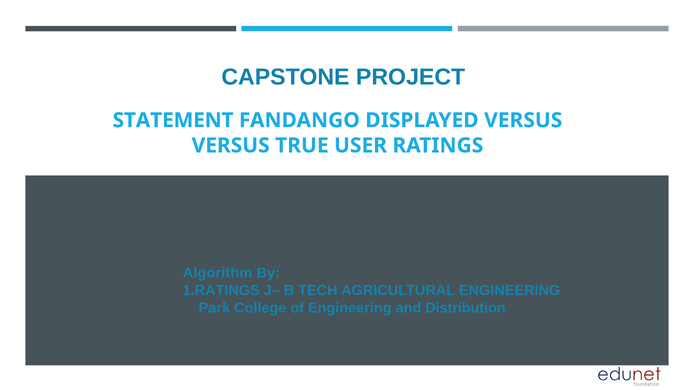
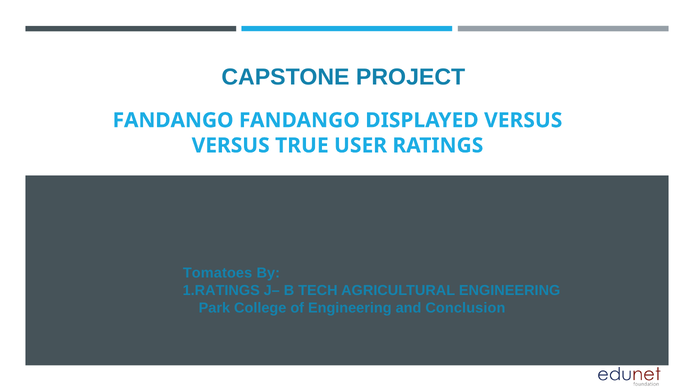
STATEMENT: STATEMENT -> FANDANGO (173, 120)
Algorithm: Algorithm -> Tomatoes (218, 273)
Distribution: Distribution -> Conclusion (465, 308)
